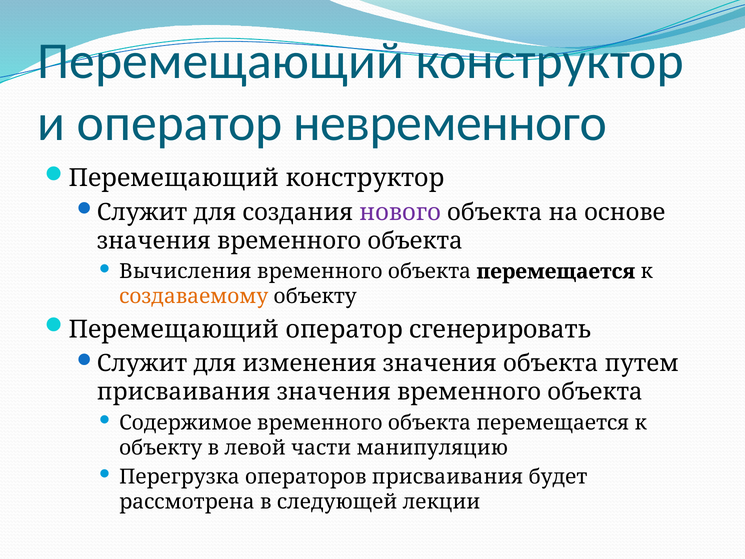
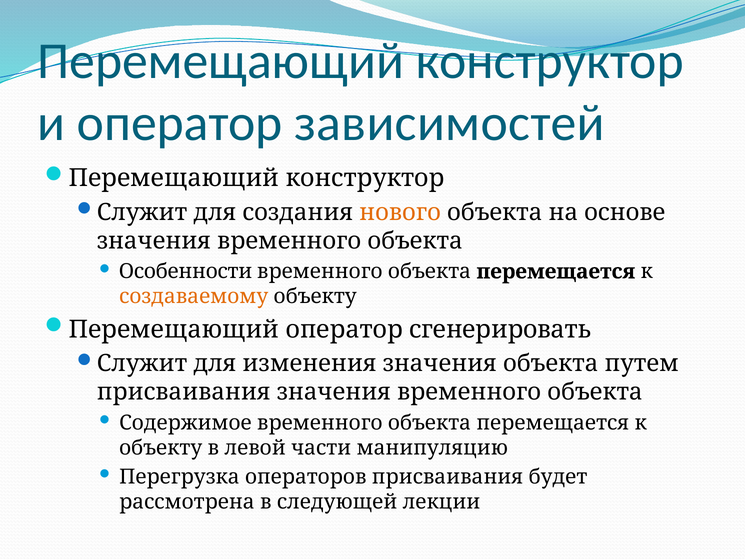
невременного: невременного -> зависимостей (450, 123)
нового colour: purple -> orange (400, 212)
Вычисления: Вычисления -> Особенности (186, 271)
